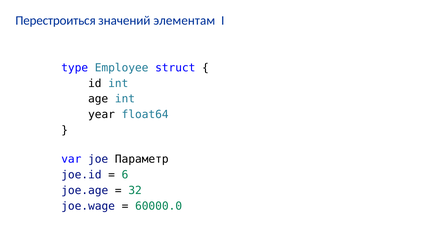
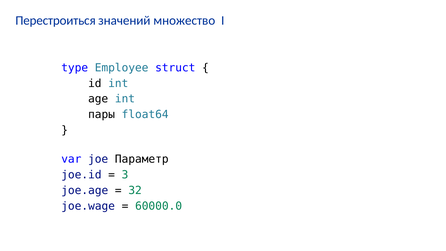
элементам: элементам -> множество (184, 20)
year: year -> пары (102, 114)
6: 6 -> 3 (125, 175)
